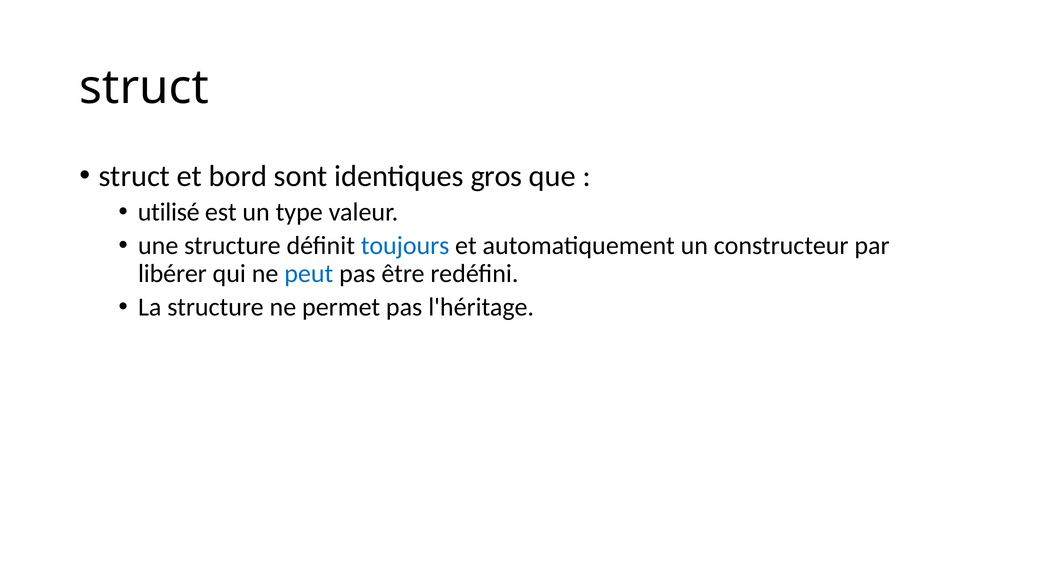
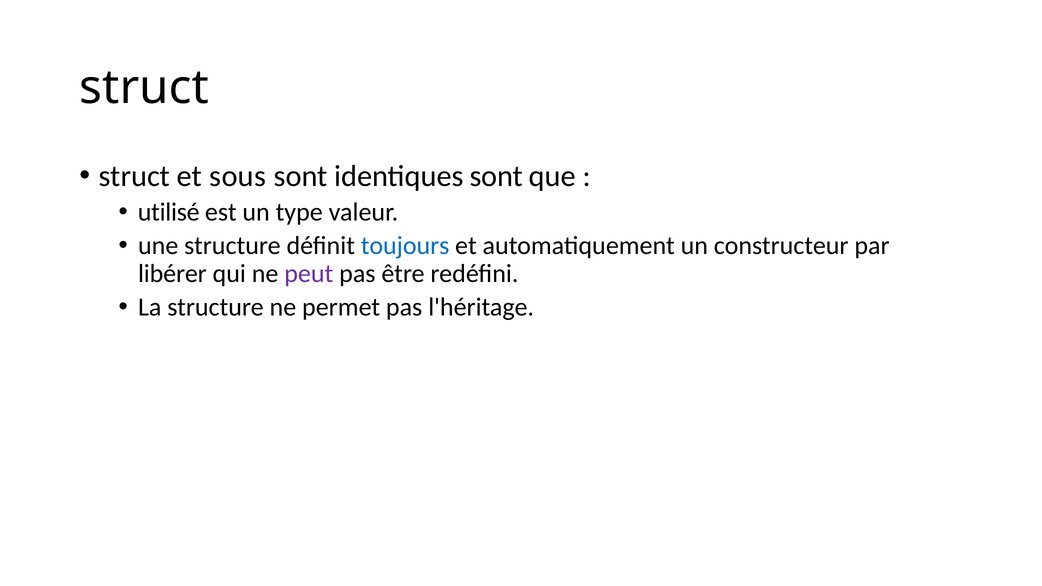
bord: bord -> sous (238, 176)
identiques gros: gros -> sont (496, 176)
peut colour: blue -> purple (309, 274)
